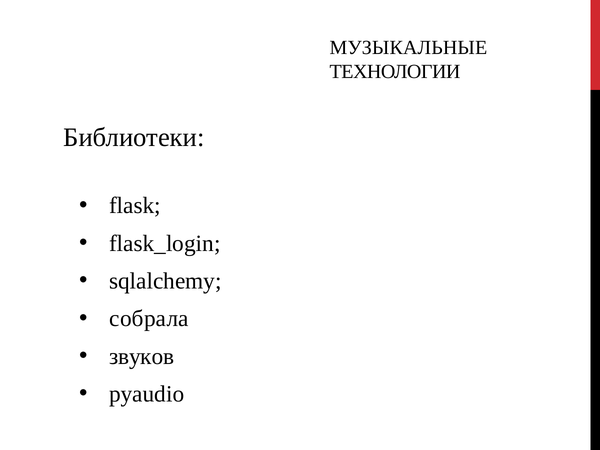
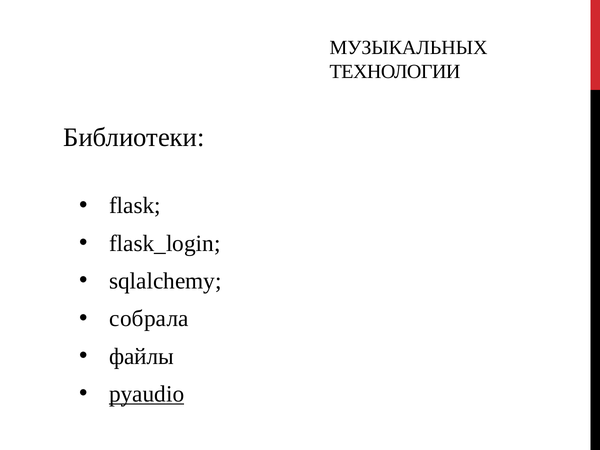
МУЗЫКАЛЬНЫЕ: МУЗЫКАЛЬНЫЕ -> МУЗЫКАЛЬНЫХ (409, 47)
звуков: звуков -> файлы (142, 356)
pyaudio underline: none -> present (147, 394)
